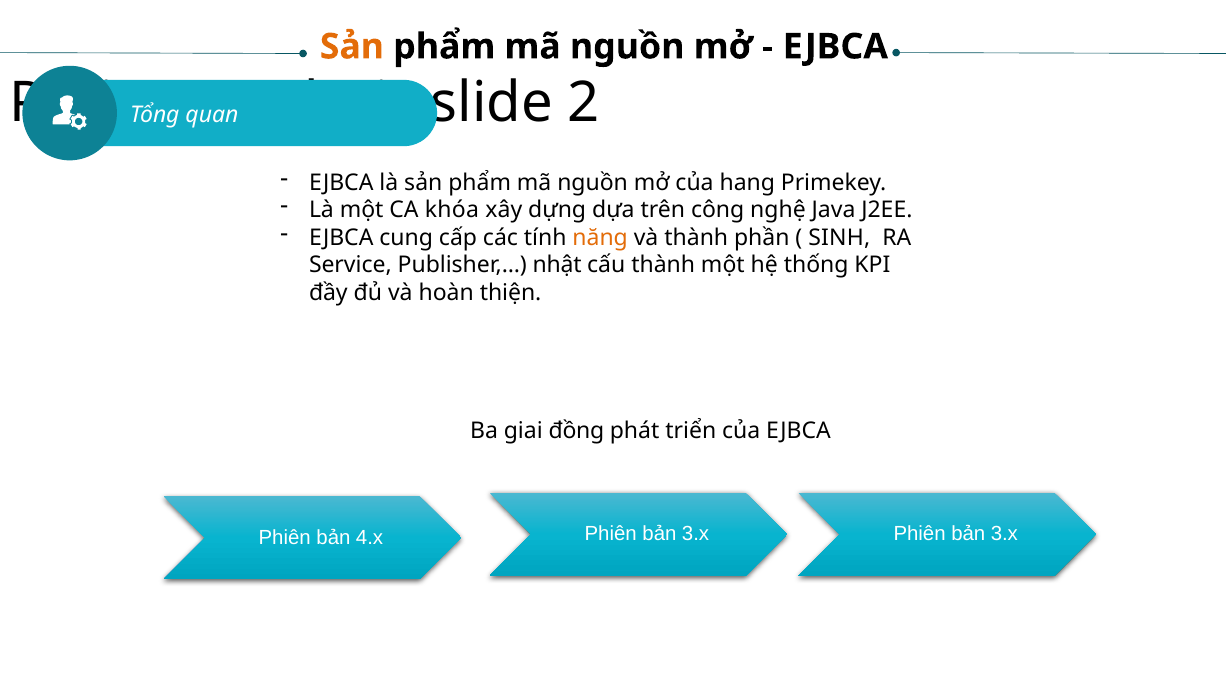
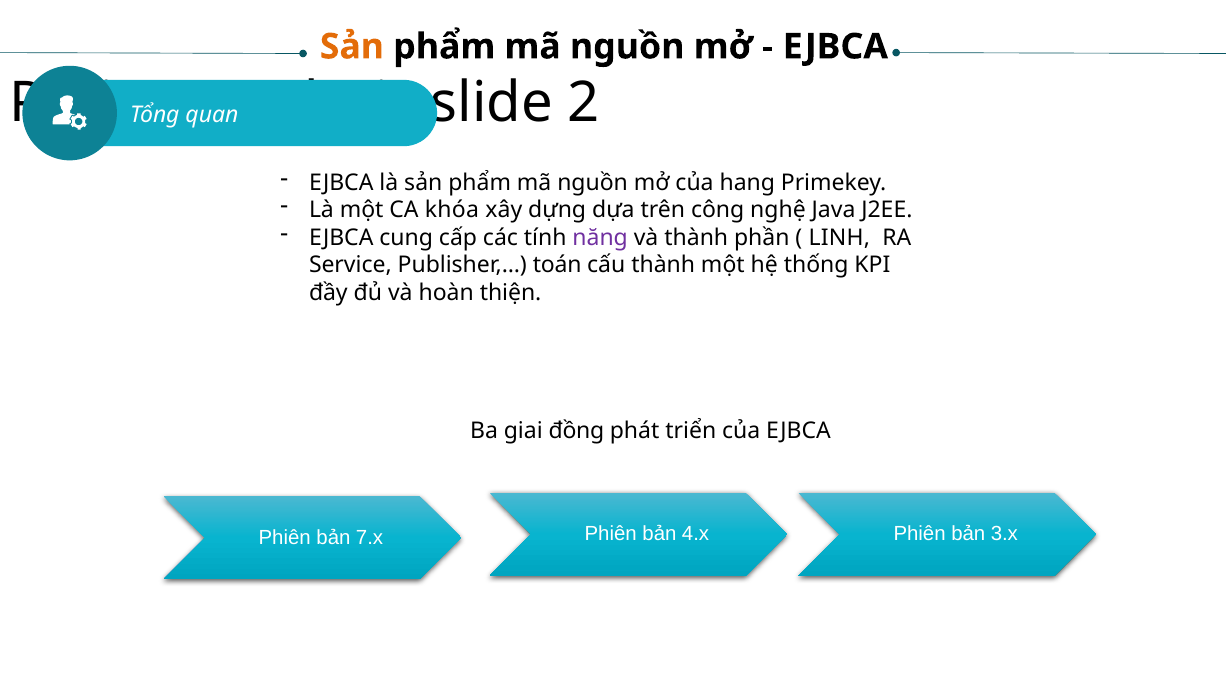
năng colour: orange -> purple (600, 238)
SINH: SINH -> LINH (839, 238)
nhật: nhật -> toán (557, 265)
4.x: 4.x -> 7.x (370, 537)
3.x: 3.x -> 4.x (696, 534)
